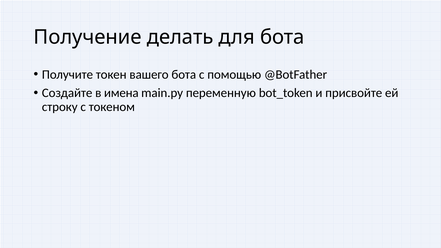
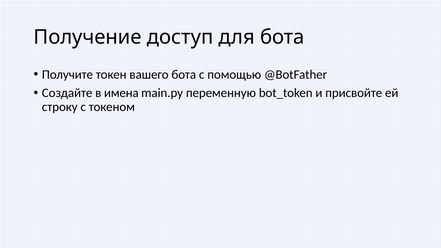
делать: делать -> доступ (180, 37)
